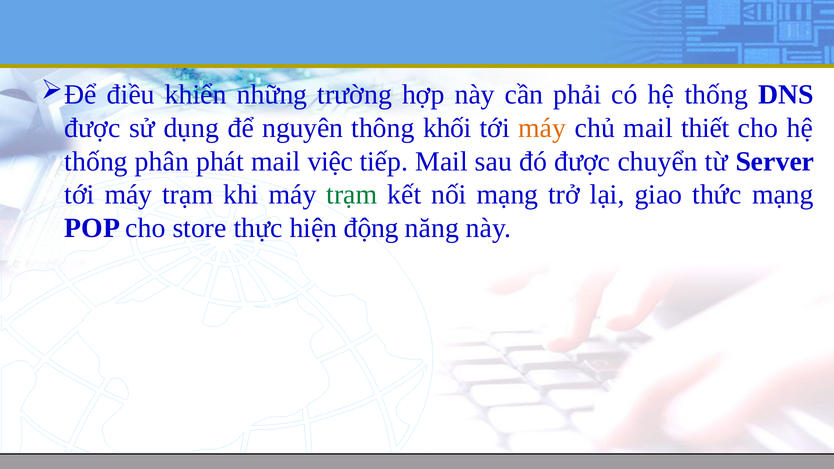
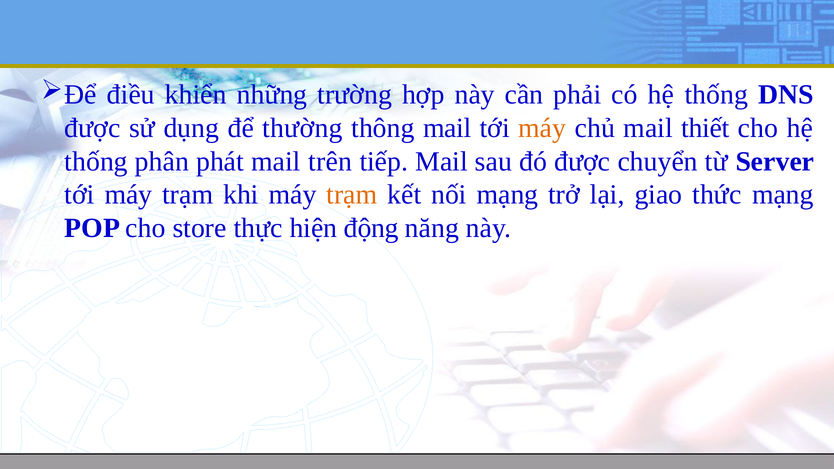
nguyên: nguyên -> thường (303, 128)
thông khối: khối -> mail (447, 128)
việc: việc -> trên (330, 161)
trạm colour: green -> orange (352, 195)
